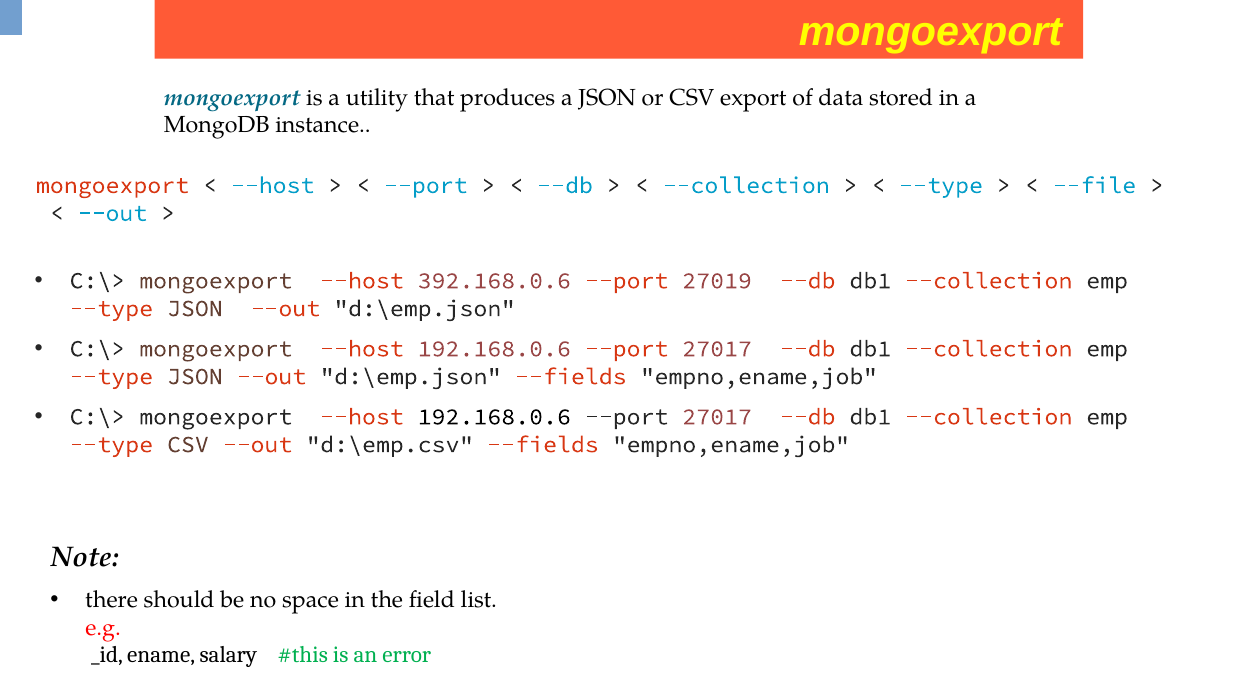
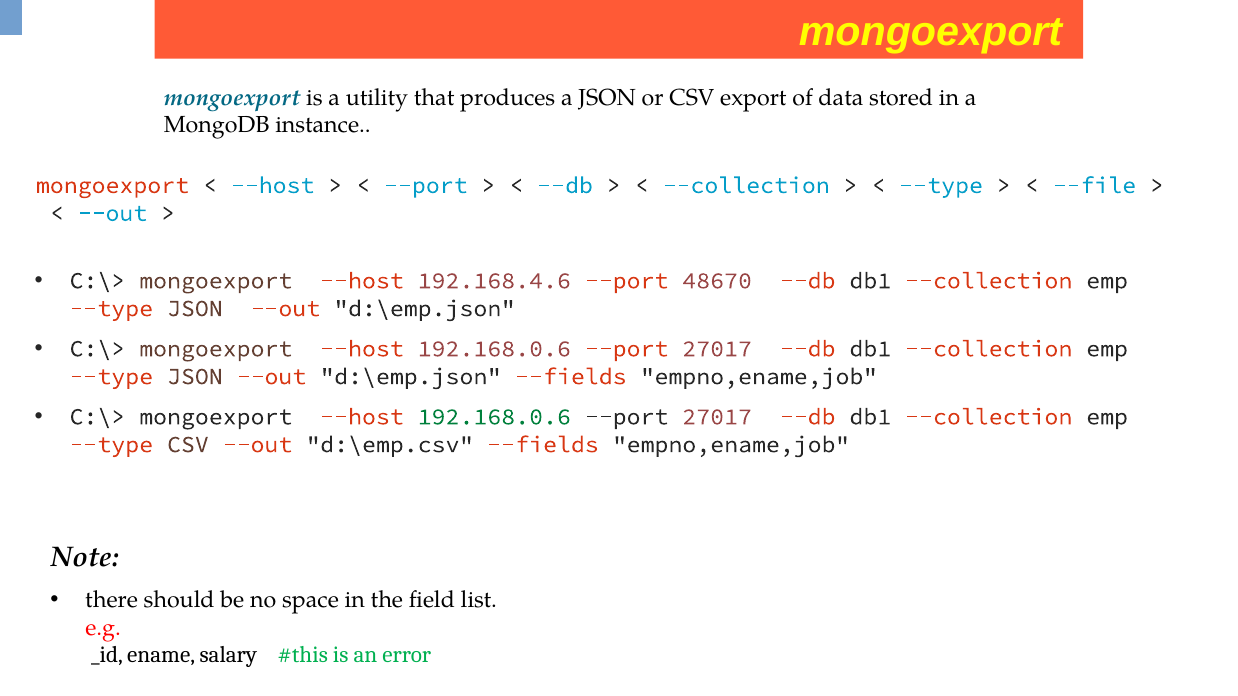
392.168.0.6: 392.168.0.6 -> 192.168.4.6 (494, 281)
27019: 27019 -> 48670 (717, 281)
192.168.0.6 colour: black -> green (494, 417)
